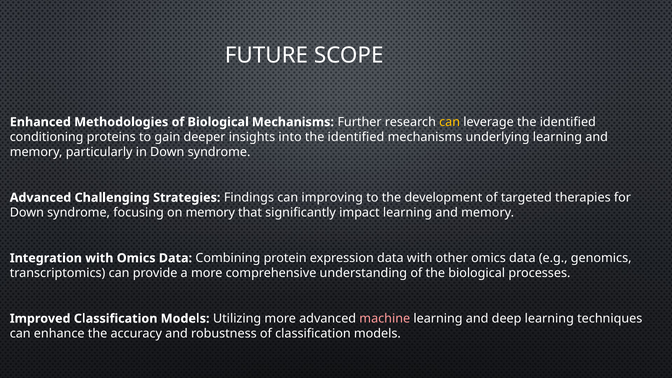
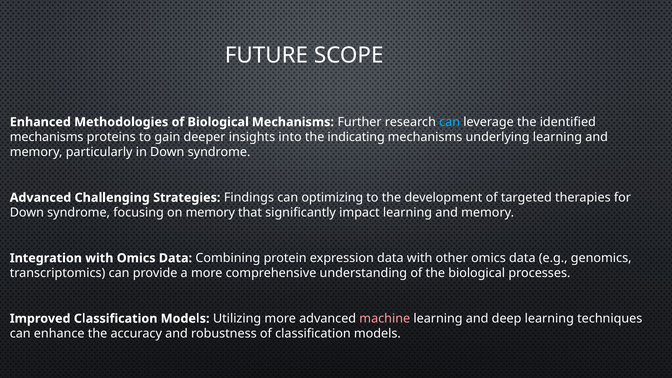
can colour: yellow -> light blue (450, 122)
conditioning: conditioning -> mechanisms (47, 137)
into the identified: identified -> indicating (356, 137)
improving: improving -> optimizing (332, 198)
